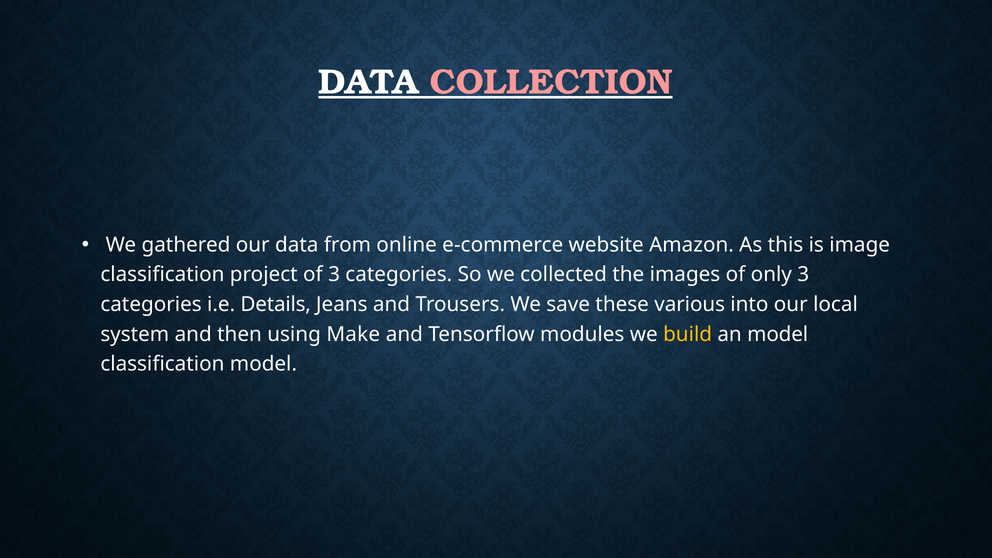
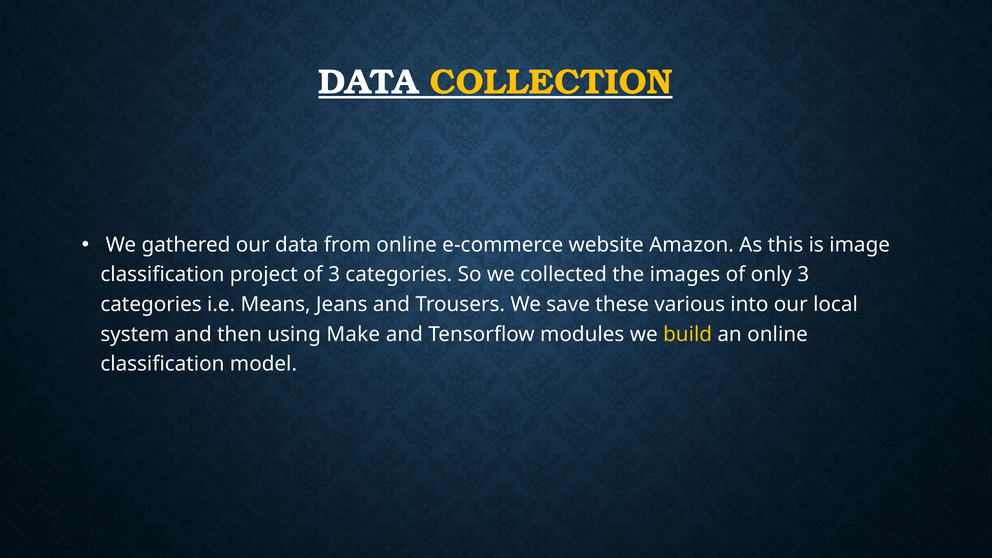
COLLECTION colour: pink -> yellow (551, 82)
Details: Details -> Means (276, 304)
an model: model -> online (778, 334)
